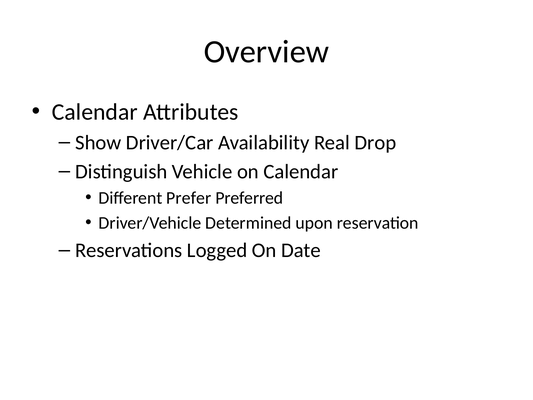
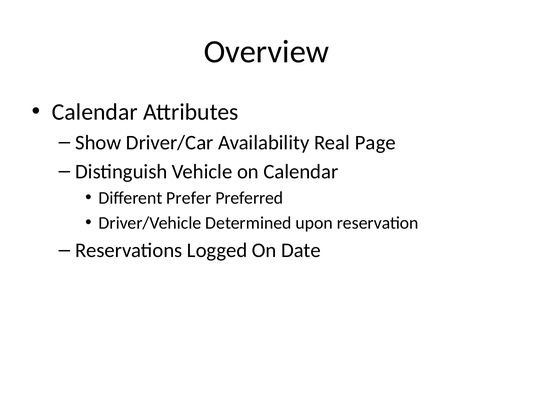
Drop: Drop -> Page (375, 142)
